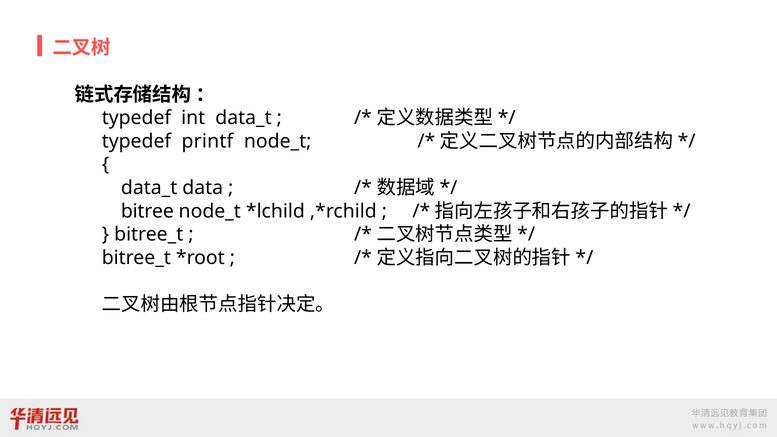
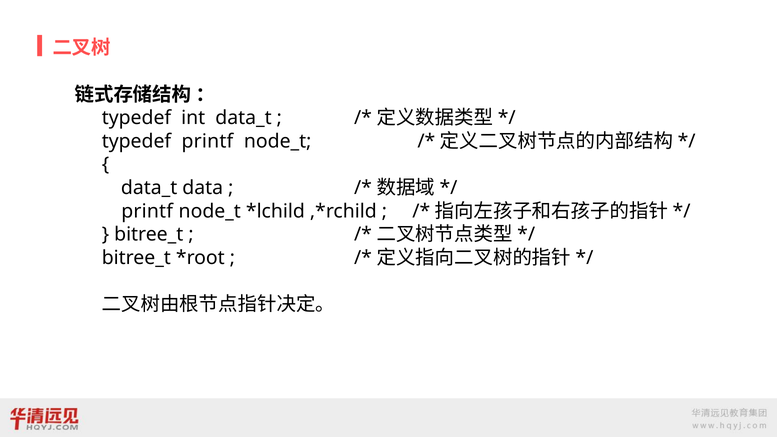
bitree: bitree -> printf (147, 211)
